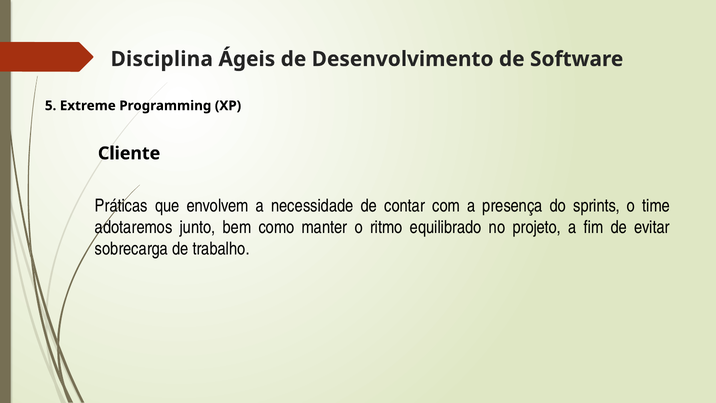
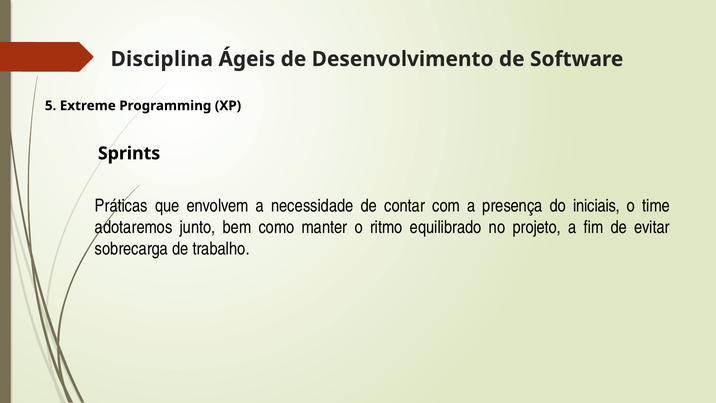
Cliente: Cliente -> Sprints (129, 153)
sprints: sprints -> iniciais (597, 206)
